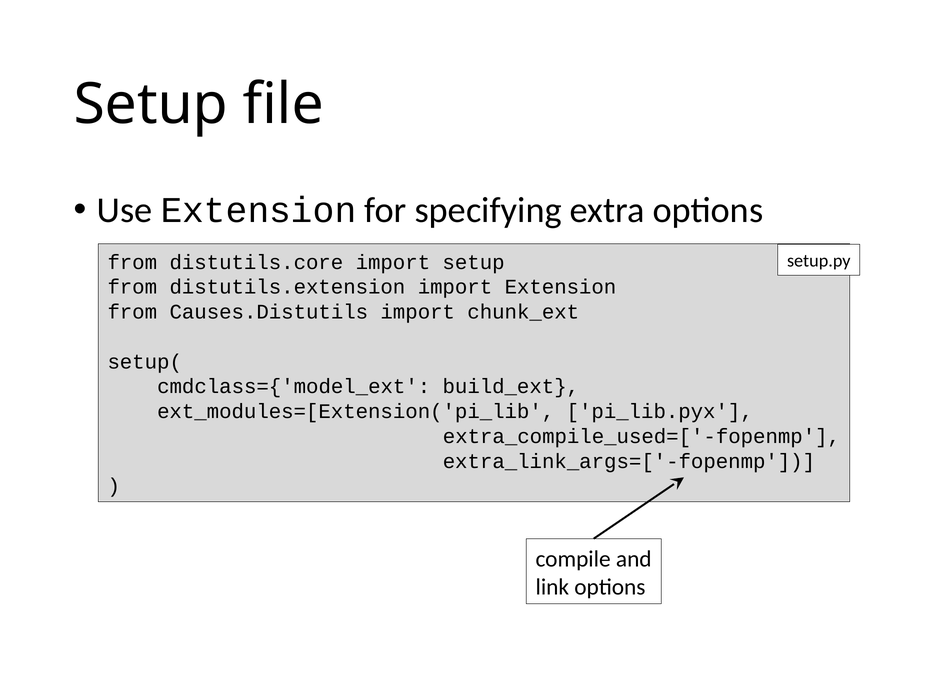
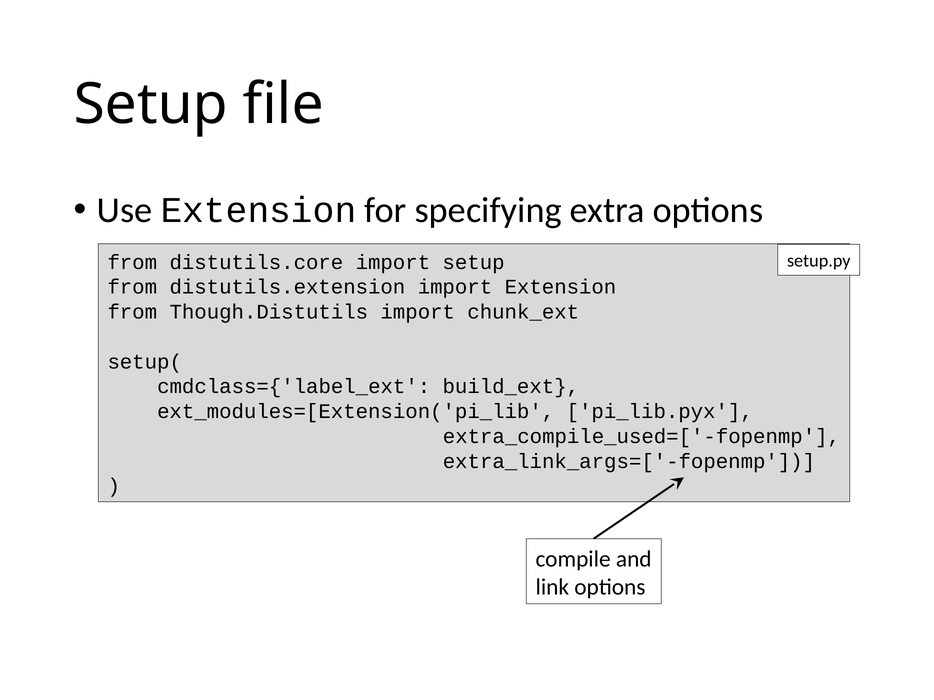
Causes.Distutils: Causes.Distutils -> Though.Distutils (269, 312)
cmdclass={'model_ext: cmdclass={'model_ext -> cmdclass={'label_ext (294, 387)
